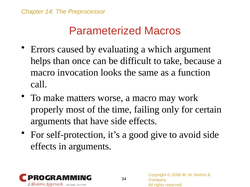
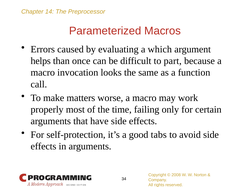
take: take -> part (173, 61)
give: give -> tabs (159, 135)
